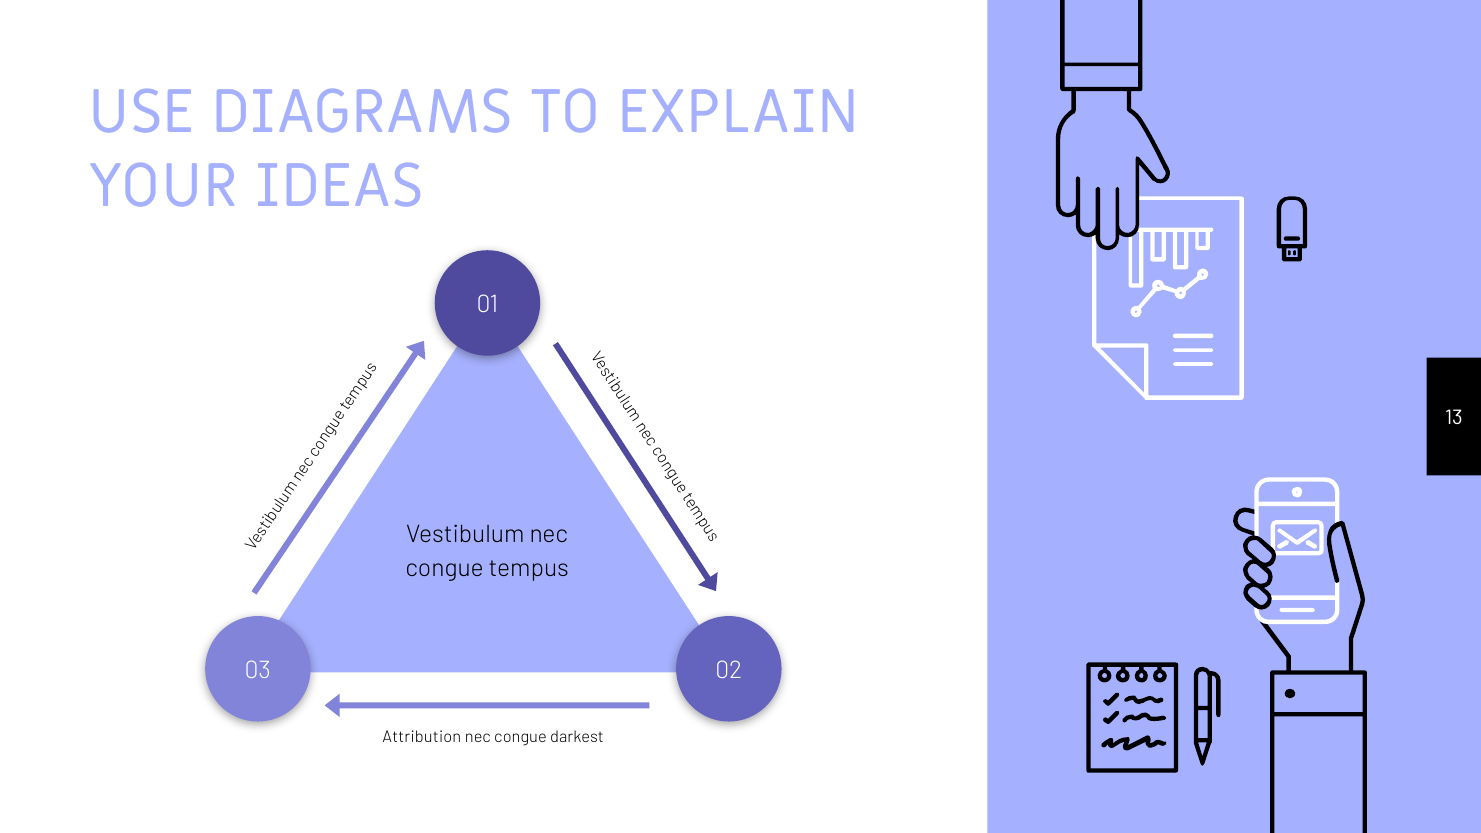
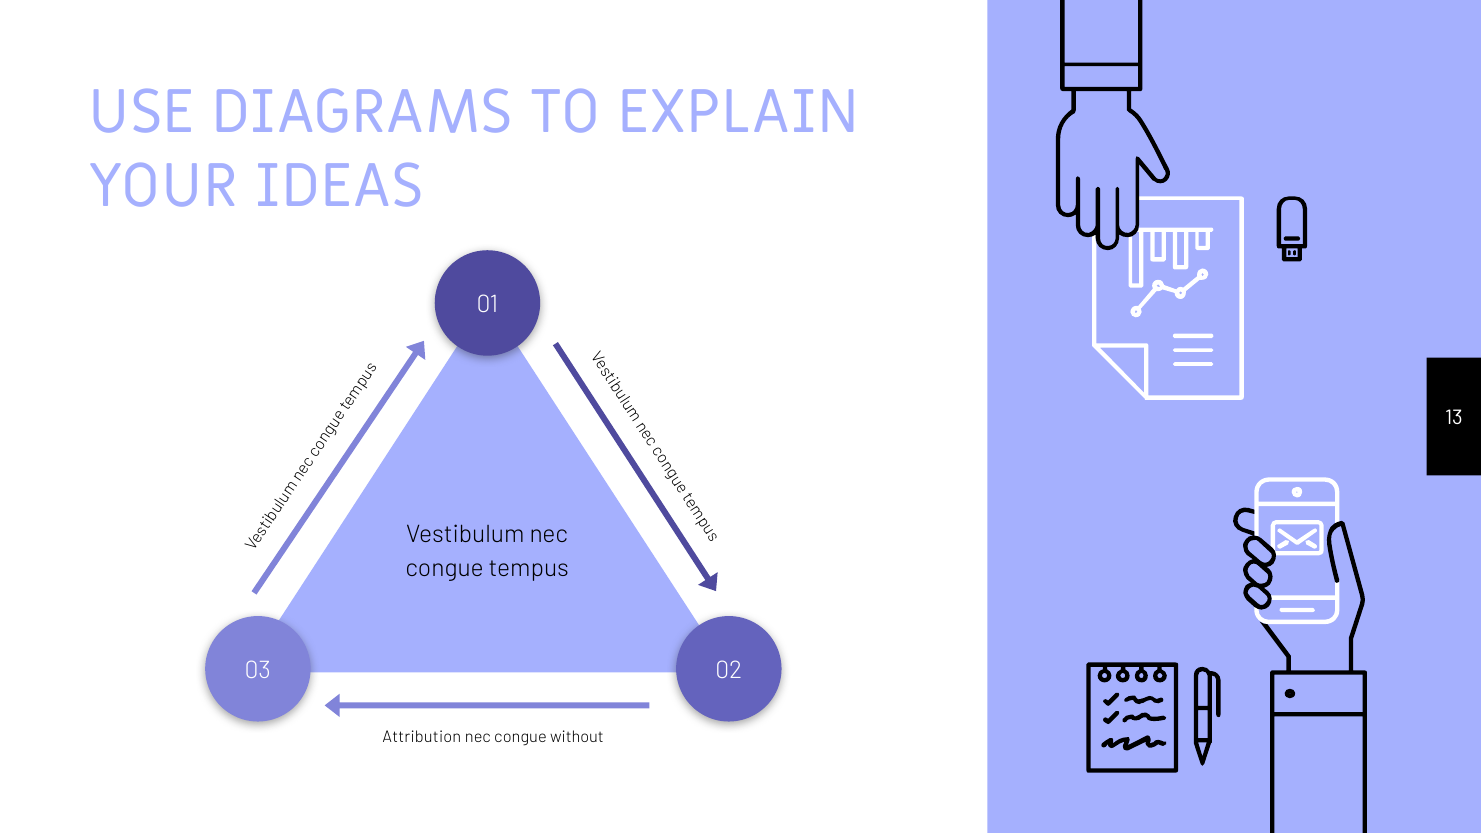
darkest: darkest -> without (577, 737)
